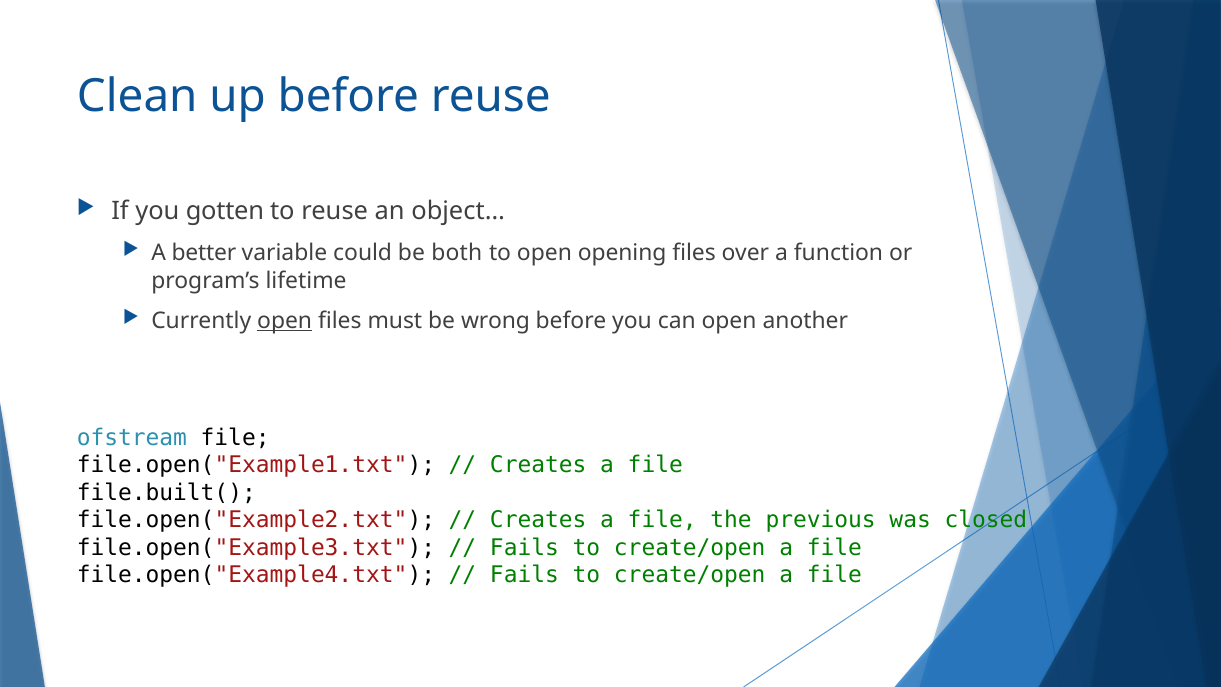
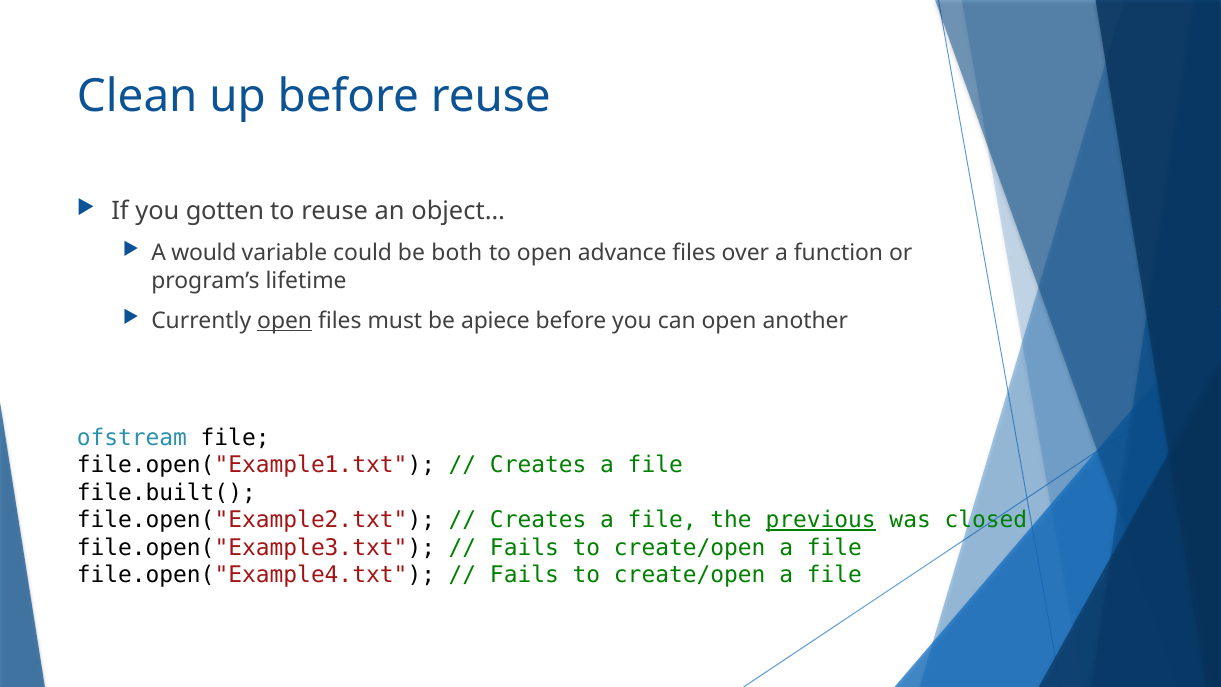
better: better -> would (204, 253)
opening: opening -> advance (622, 253)
wrong: wrong -> apiece (495, 321)
previous underline: none -> present (821, 520)
